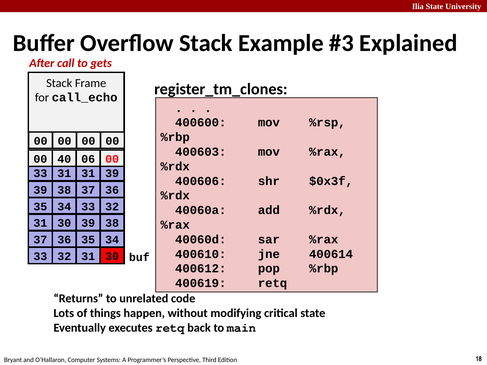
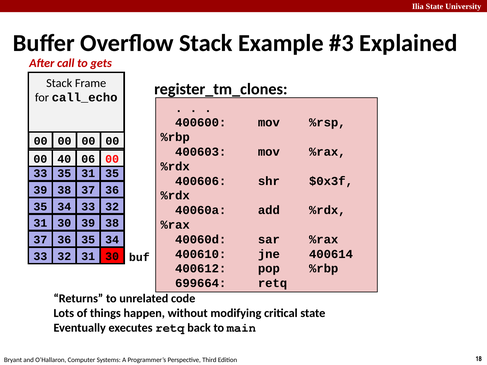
33 31: 31 -> 35 (64, 174)
31 39: 39 -> 35 (112, 174)
400619: 400619 -> 699664 (201, 283)
